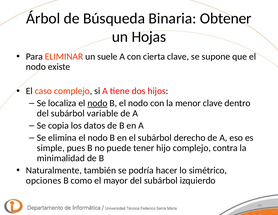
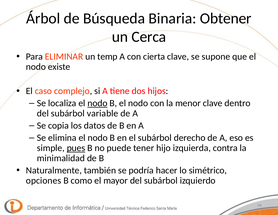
Hojas: Hojas -> Cerca (149, 37)
suele: suele -> temp (107, 57)
pues underline: none -> present (76, 148)
hijo complejo: complejo -> izquierda (192, 148)
